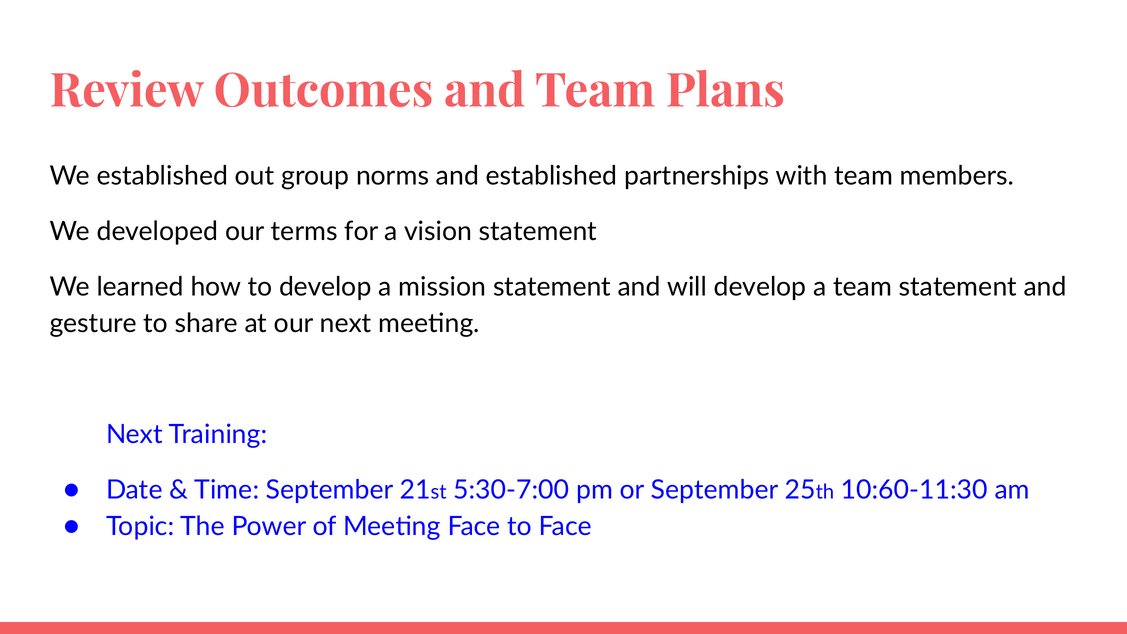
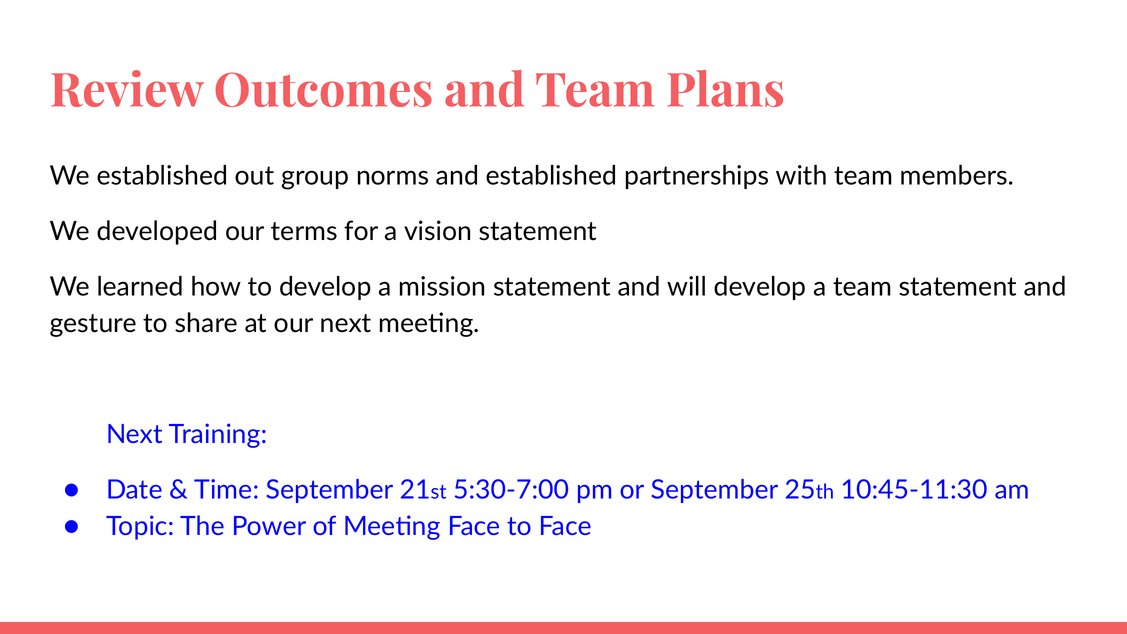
10:60-11:30: 10:60-11:30 -> 10:45-11:30 (914, 490)
